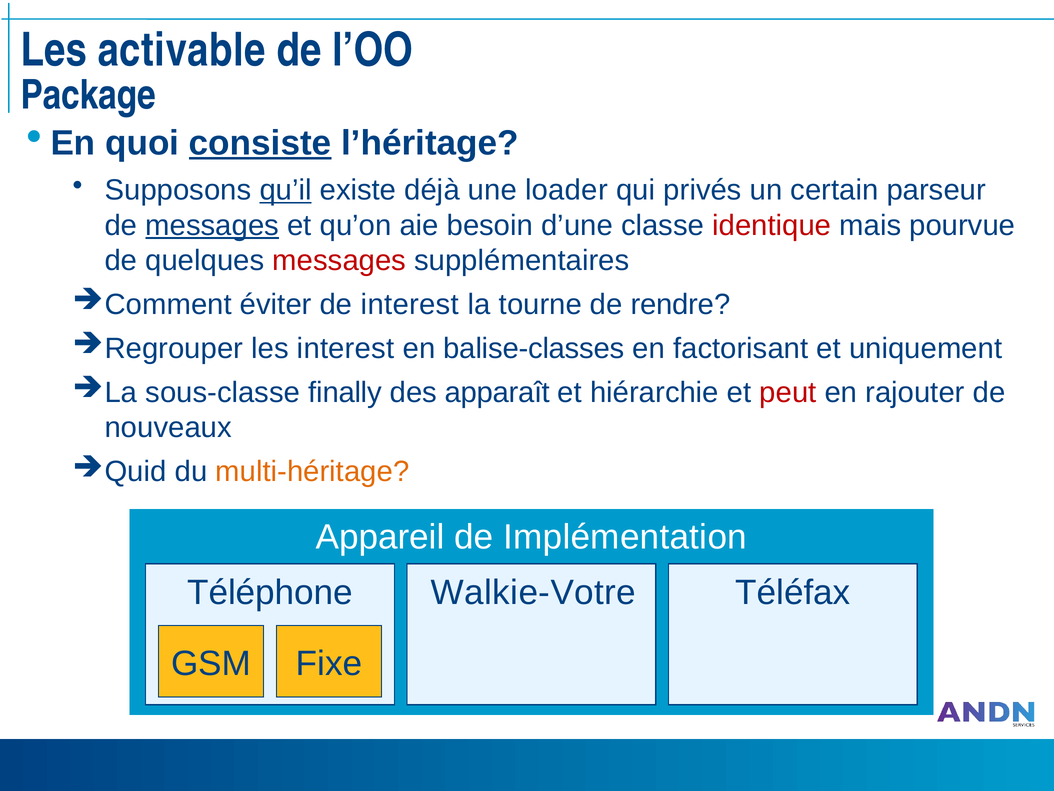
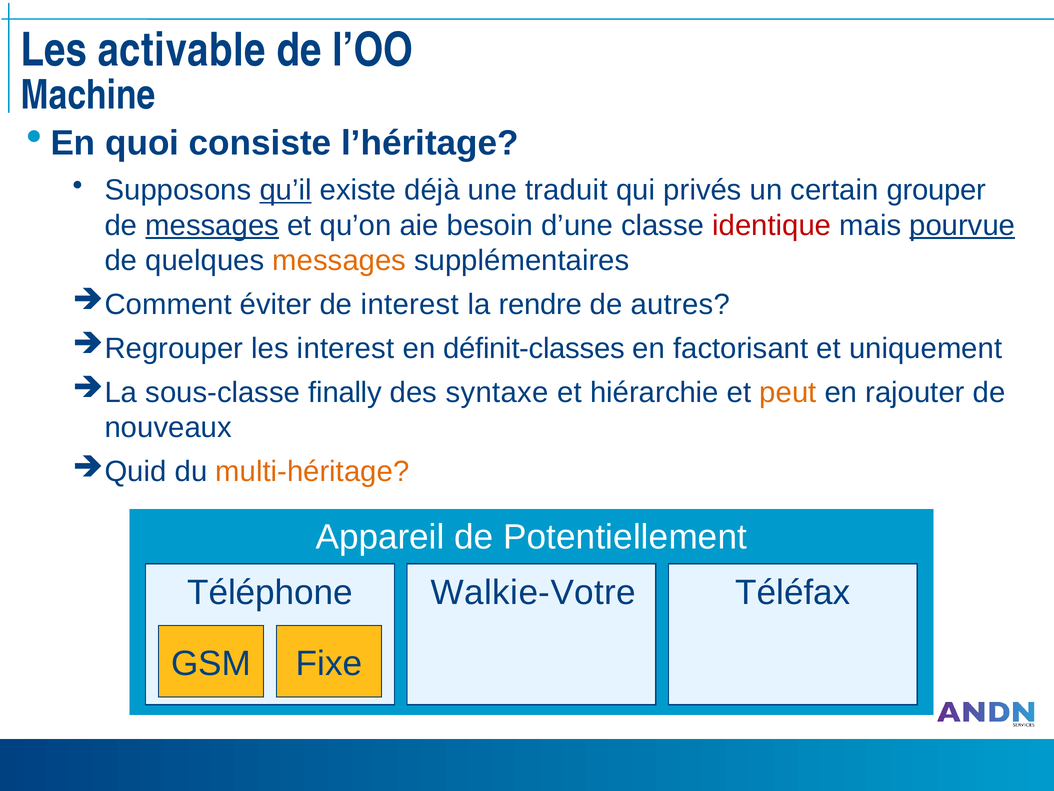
Package: Package -> Machine (88, 95)
consiste underline: present -> none (260, 143)
loader: loader -> traduit (566, 190)
parseur: parseur -> grouper (936, 190)
pourvue underline: none -> present (962, 225)
messages colour: red -> orange (339, 260)
tourne: tourne -> rendre (541, 304)
rendre: rendre -> autres (680, 304)
balise-classes: balise-classes -> définit-classes (534, 348)
apparaît: apparaît -> syntaxe (497, 392)
peut colour: red -> orange (788, 392)
Implémentation: Implémentation -> Potentiellement (625, 537)
